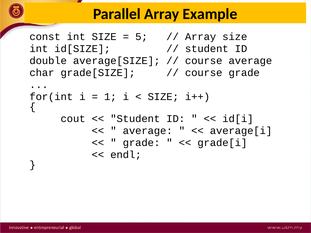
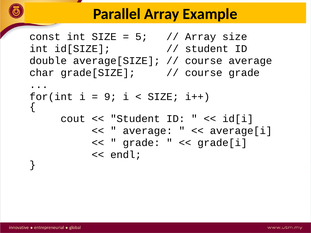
1: 1 -> 9 (110, 97)
